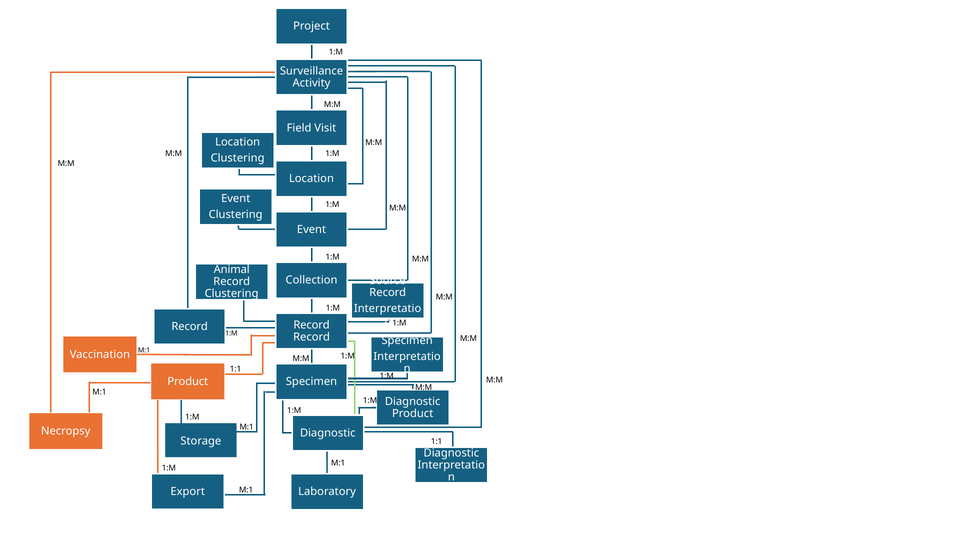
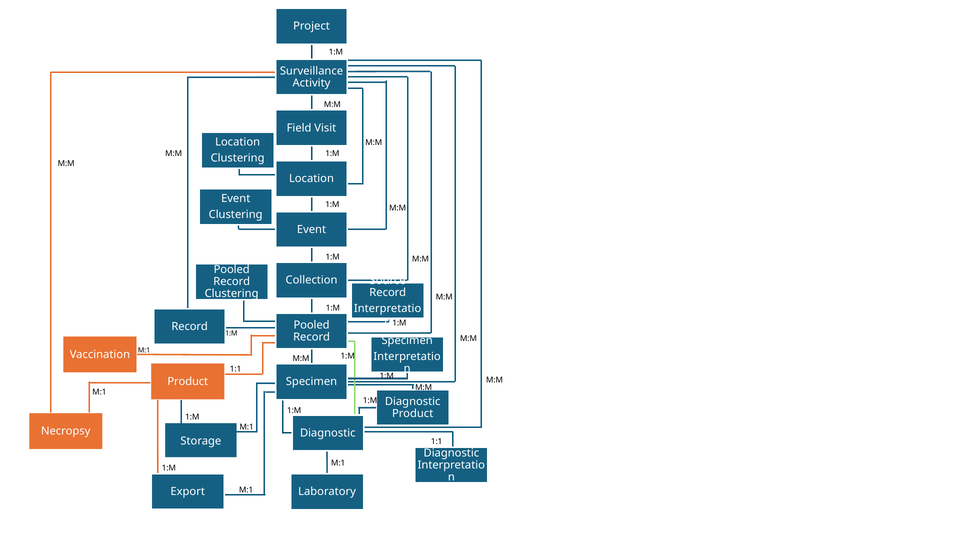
Animal: Animal -> Pooled (232, 270)
Record: Record -> Pooled (312, 325)
